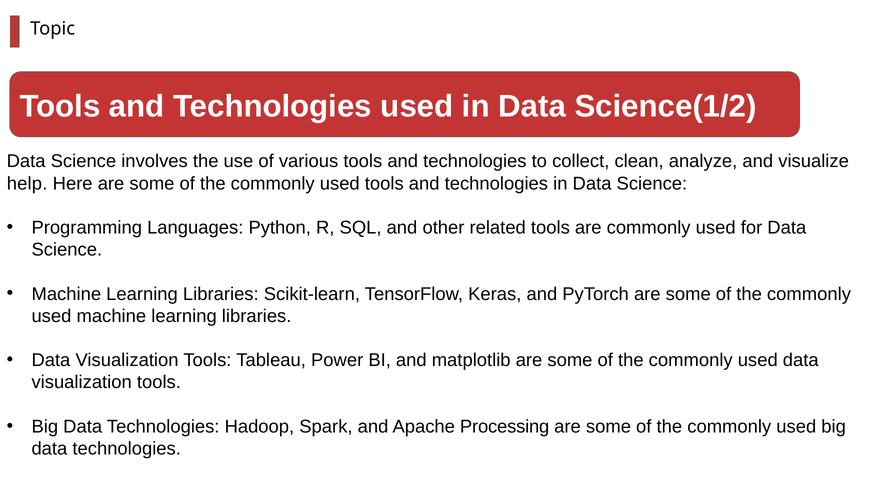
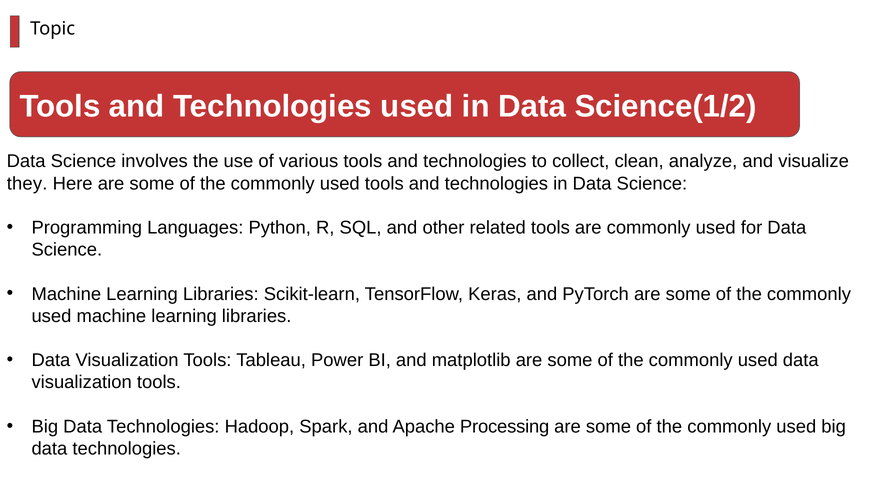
help: help -> they (27, 183)
